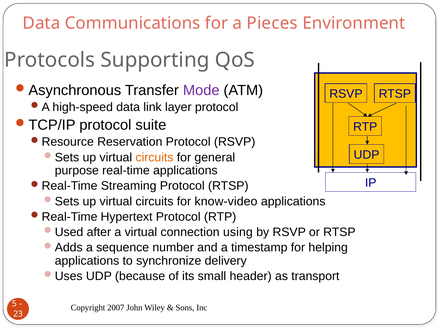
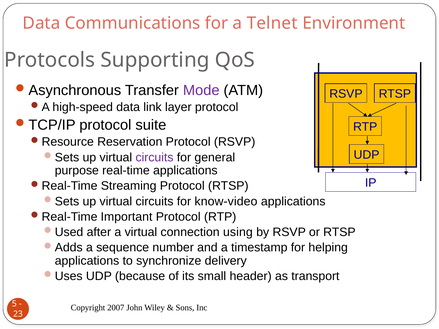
Pieces: Pieces -> Telnet (272, 23)
circuits colour: orange -> purple (154, 157)
Hypertext: Hypertext -> Important (127, 217)
